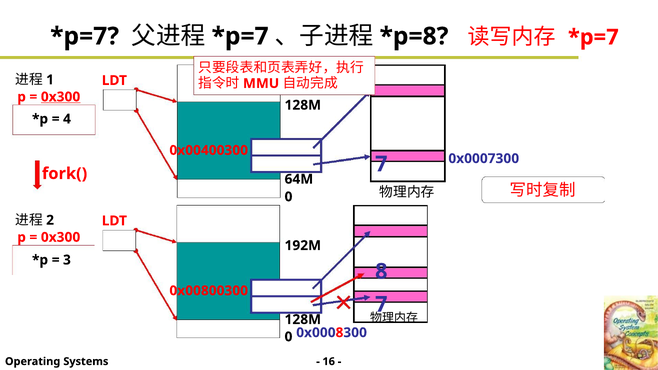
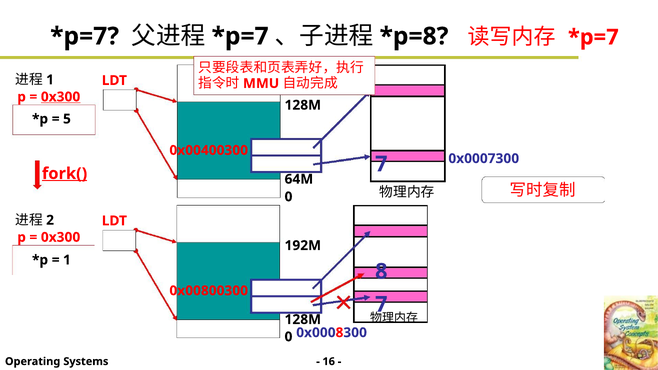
4: 4 -> 5 (67, 119)
fork( underline: none -> present (65, 174)
3: 3 -> 1 (67, 260)
